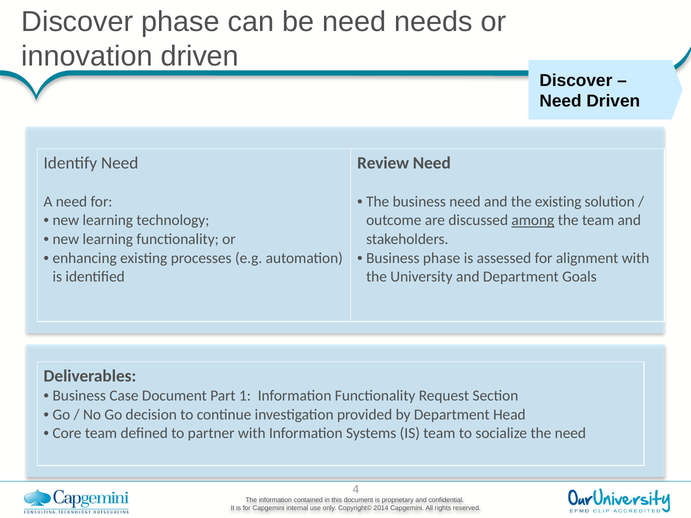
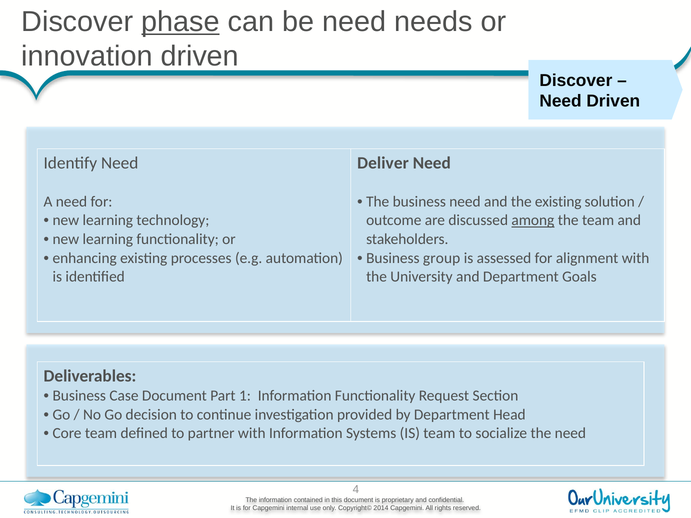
phase underline: none -> present (180, 22)
Review: Review -> Deliver (383, 163)
Business phase: phase -> group (442, 258)
